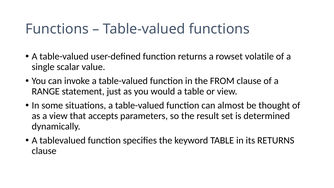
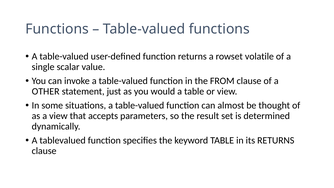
RANGE: RANGE -> OTHER (46, 91)
